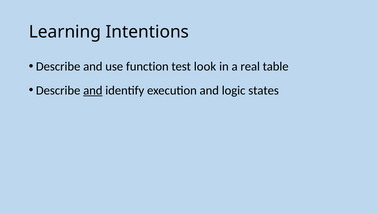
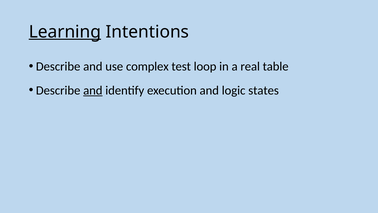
Learning underline: none -> present (65, 32)
function: function -> complex (147, 66)
look: look -> loop (205, 66)
